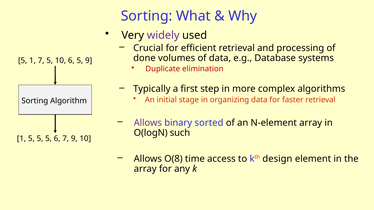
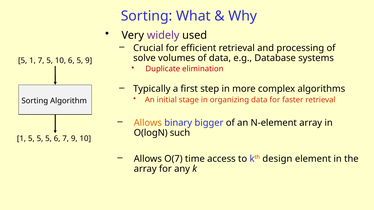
done: done -> solve (144, 58)
Allows colour: purple -> orange (148, 123)
sorted: sorted -> bigger (209, 123)
O(8: O(8 -> O(7 (173, 159)
